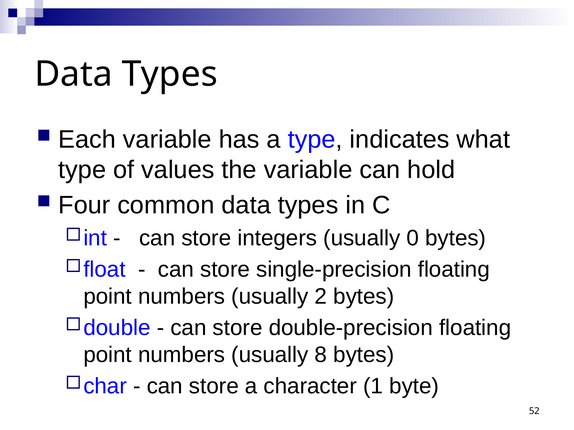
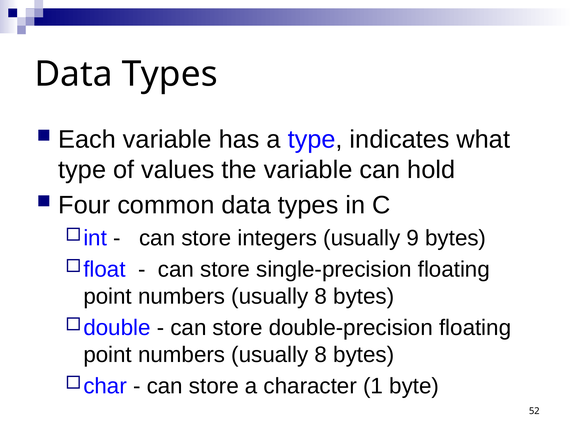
0: 0 -> 9 (413, 238)
2: 2 -> 8 (321, 297)
